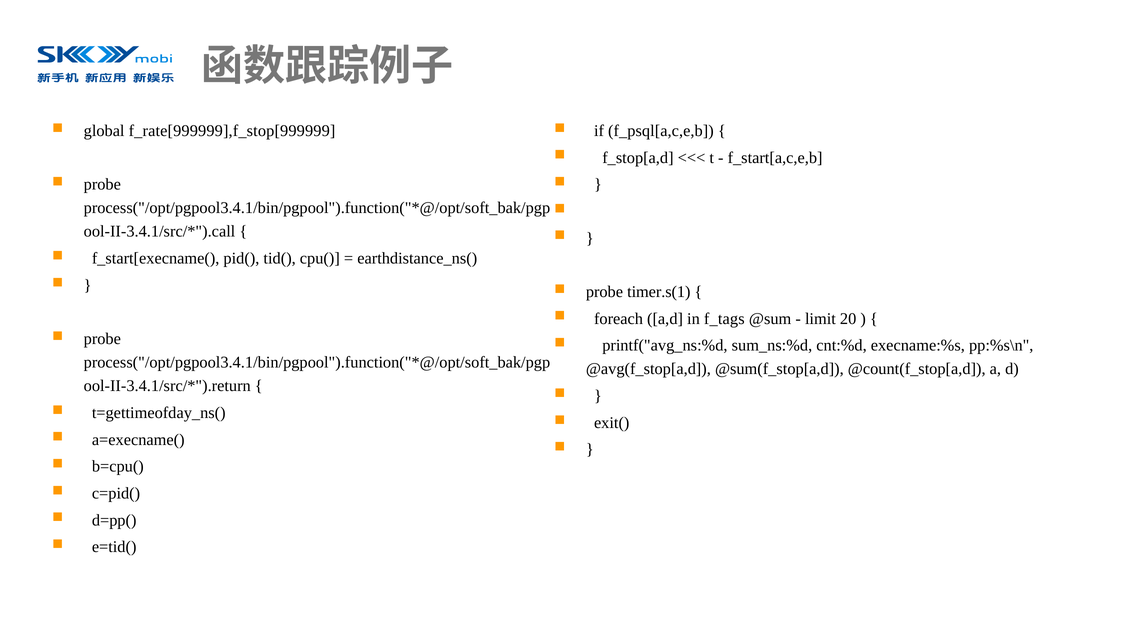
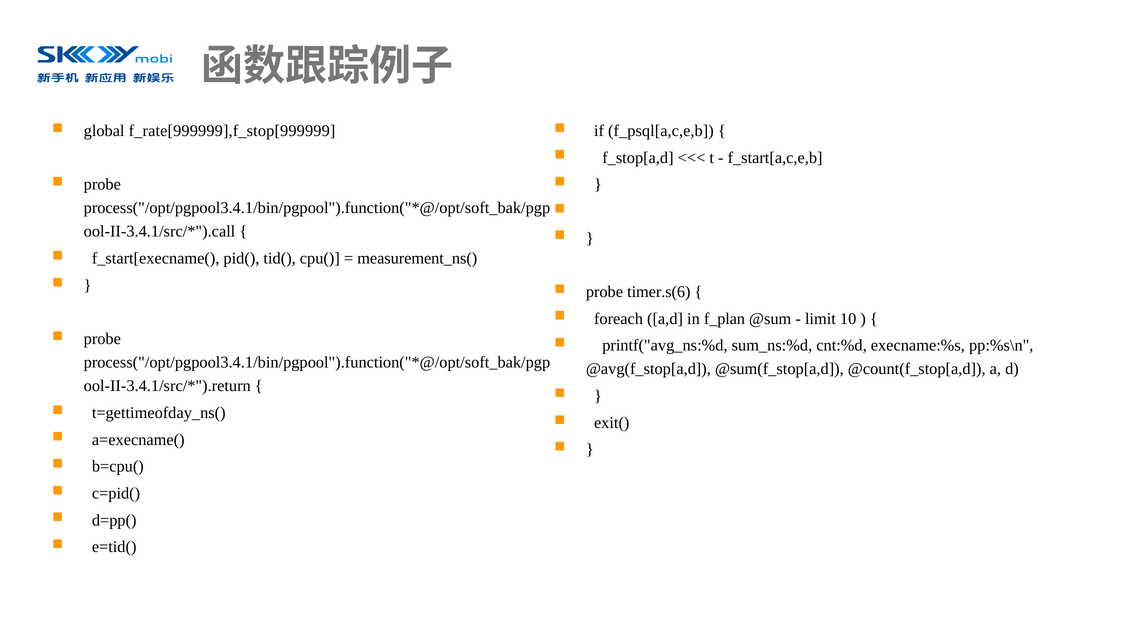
earthdistance_ns(: earthdistance_ns( -> measurement_ns( (417, 258)
timer.s(1: timer.s(1 -> timer.s(6 (659, 292)
f_tags: f_tags -> f_plan (724, 318)
20: 20 -> 10 (848, 318)
